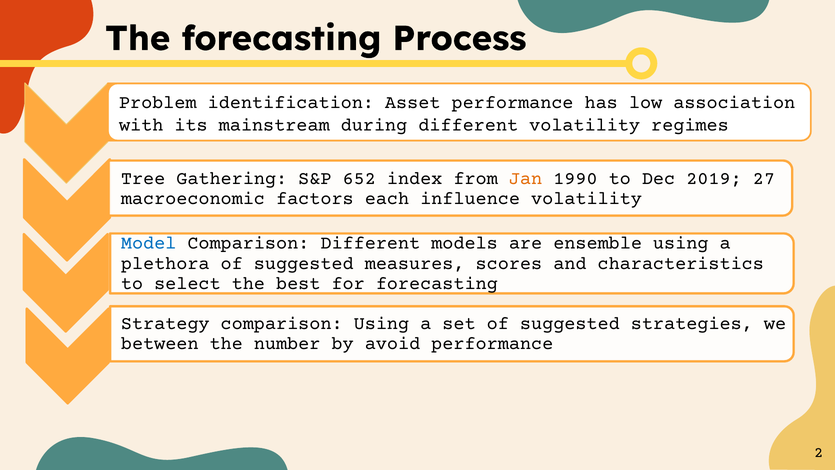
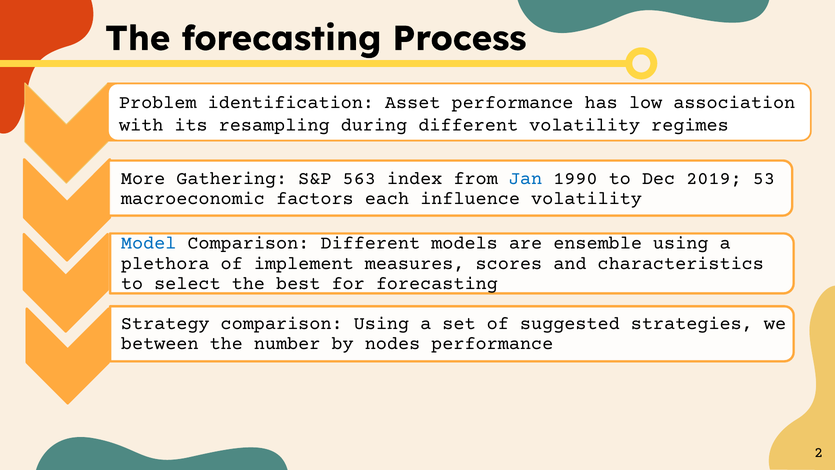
mainstream: mainstream -> resampling (274, 124)
Tree: Tree -> More (143, 178)
652: 652 -> 563 (359, 178)
Jan colour: orange -> blue (526, 178)
27: 27 -> 53 (764, 178)
plethora of suggested: suggested -> implement (304, 263)
avoid: avoid -> nodes (393, 343)
